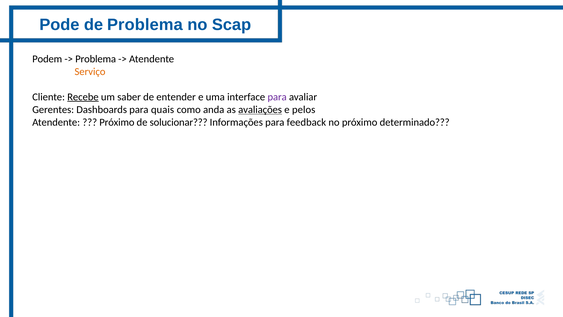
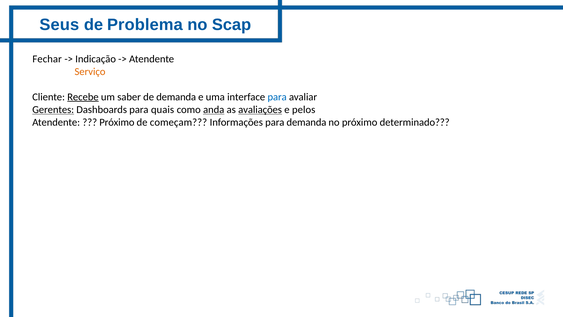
Pode: Pode -> Seus (59, 25)
Podem: Podem -> Fechar (47, 59)
Problema: Problema -> Indicação (96, 59)
de entender: entender -> demanda (176, 97)
para colour: purple -> blue (277, 97)
Gerentes underline: none -> present (53, 110)
anda underline: none -> present (214, 110)
solucionar: solucionar -> começam (178, 122)
para feedback: feedback -> demanda (306, 122)
